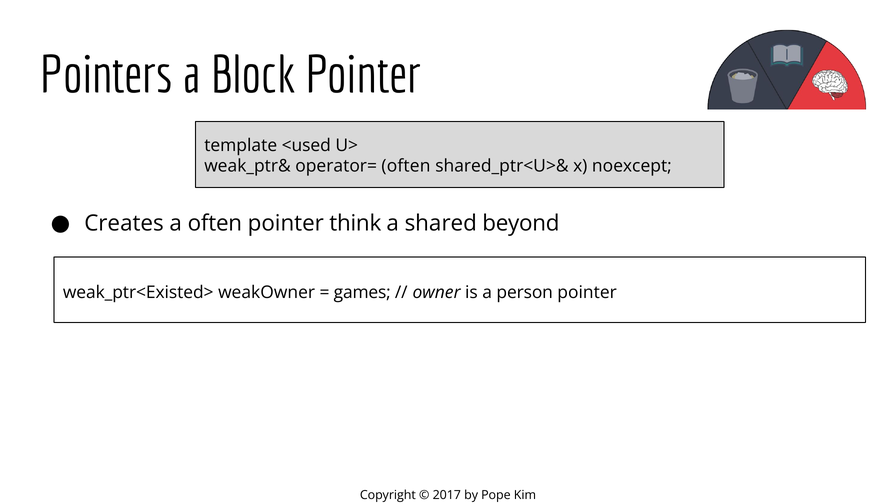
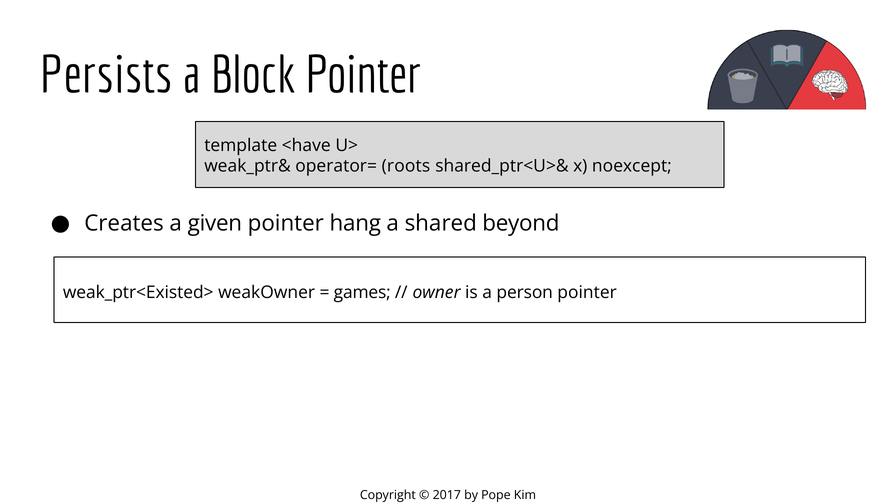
Pointers: Pointers -> Persists (106, 76)
<used: <used -> <have (306, 145)
operator= often: often -> roots (406, 166)
a often: often -> given (215, 223)
think: think -> hang (355, 223)
